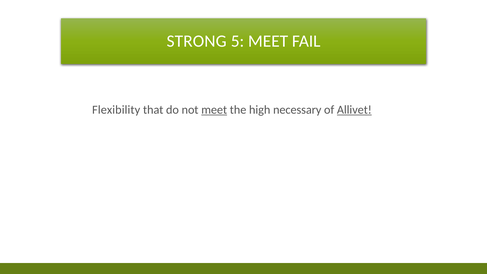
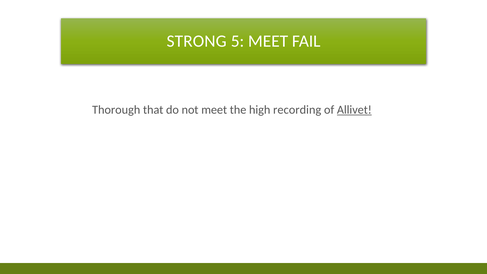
Flexibility: Flexibility -> Thorough (116, 110)
meet underline: present -> none (214, 110)
necessary: necessary -> recording (297, 110)
